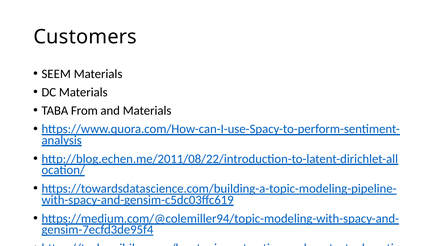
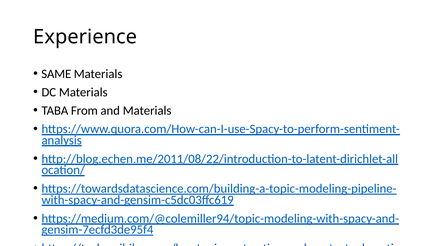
Customers: Customers -> Experience (85, 37)
SEEM: SEEM -> SAME (56, 74)
